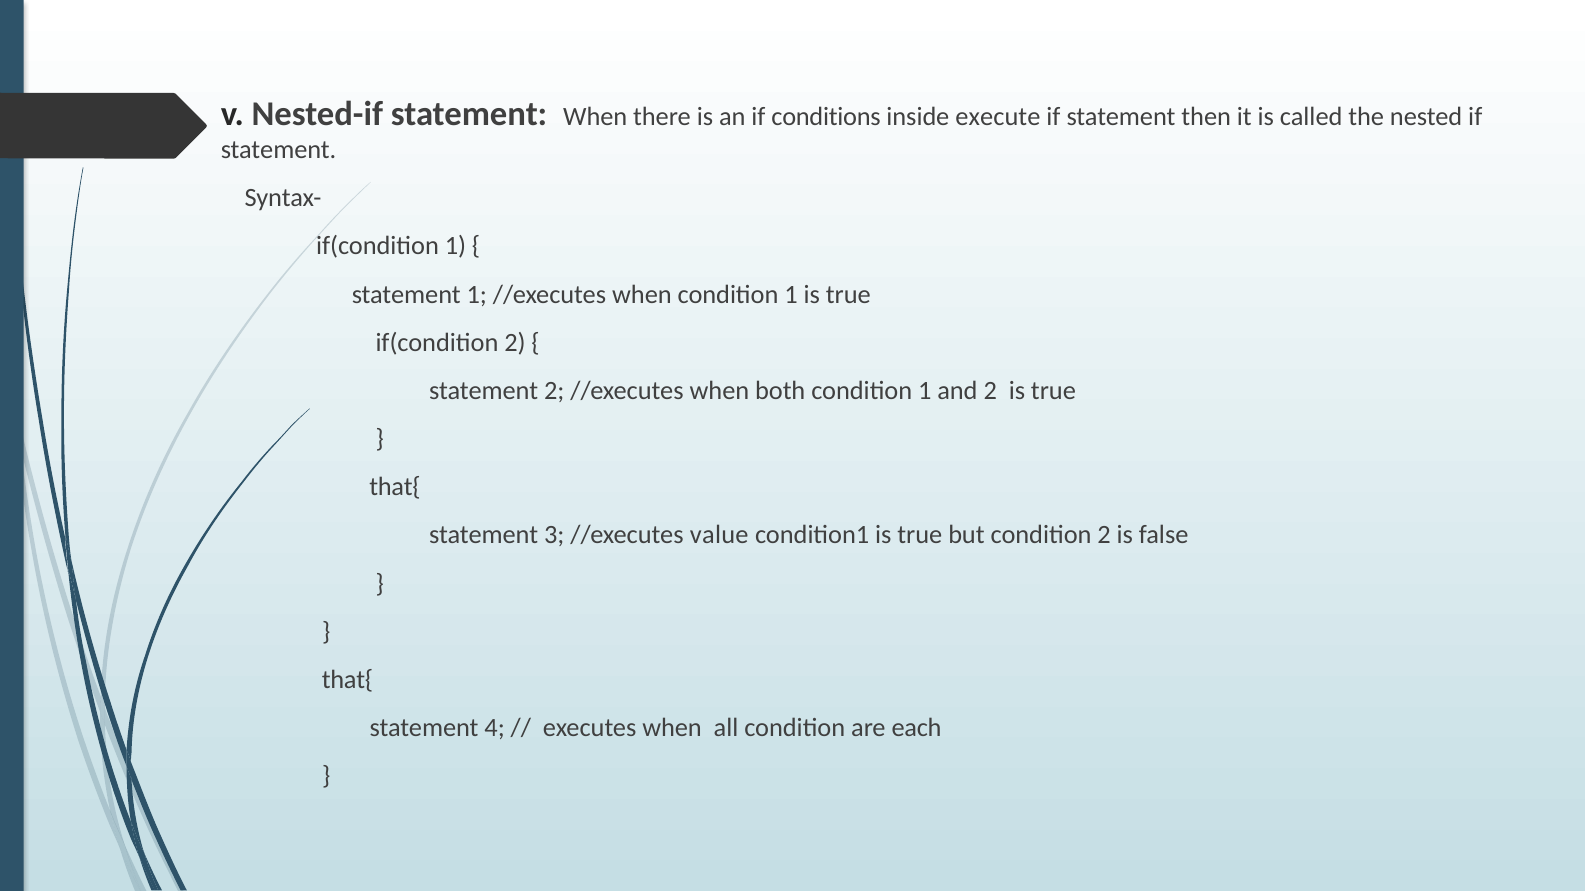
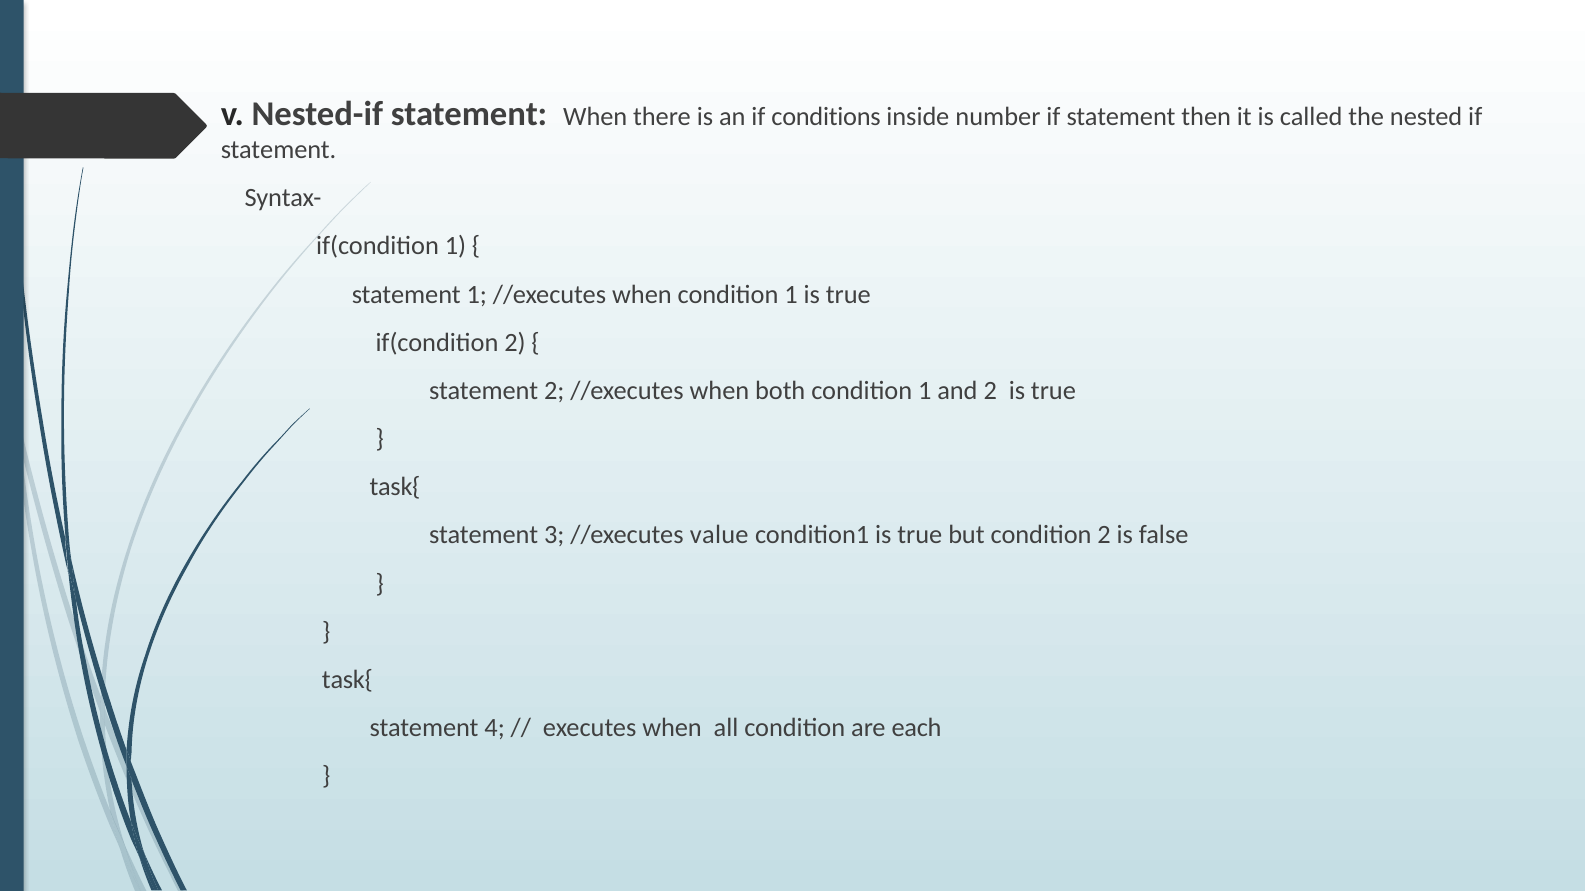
execute: execute -> number (998, 117)
that{: that{ -> task{ (395, 487)
that{: that{ -> task{ (347, 680)
